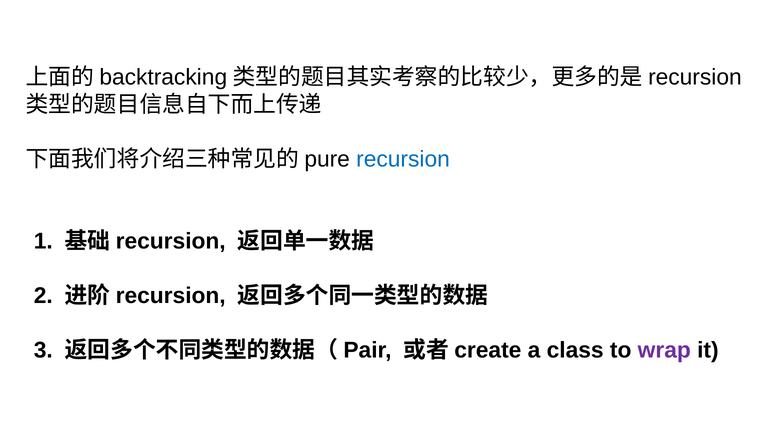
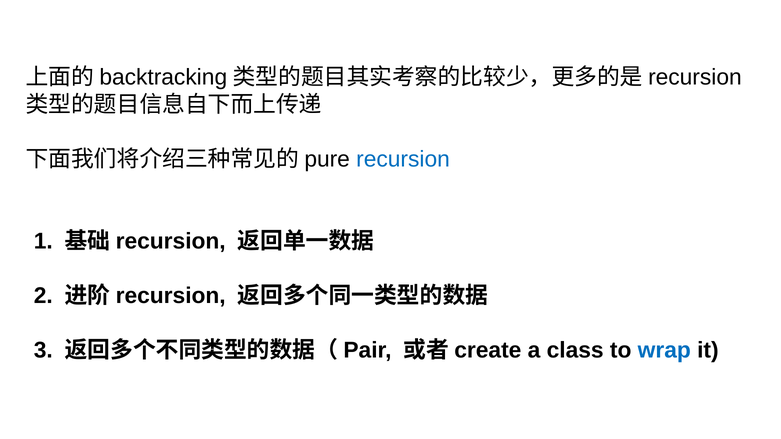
wrap colour: purple -> blue (664, 351)
